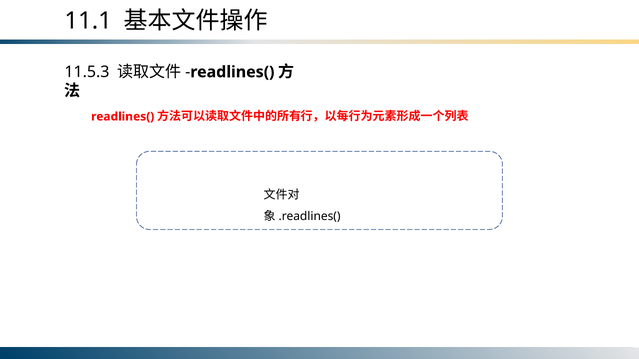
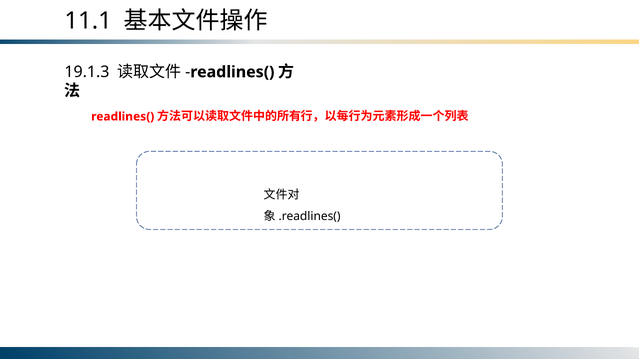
11.5.3: 11.5.3 -> 19.1.3 (87, 72)
